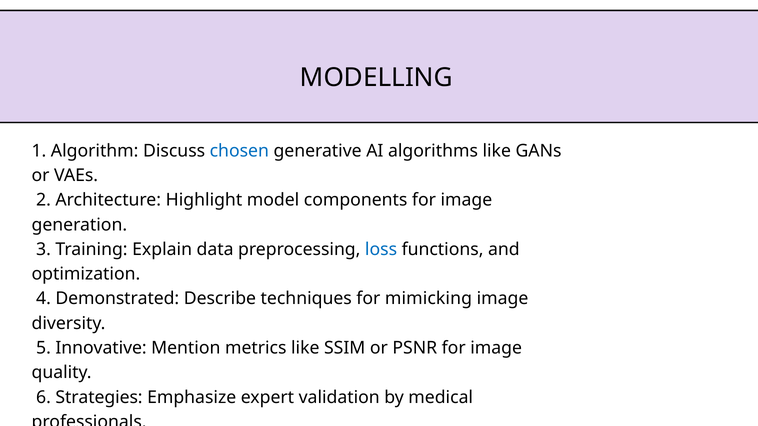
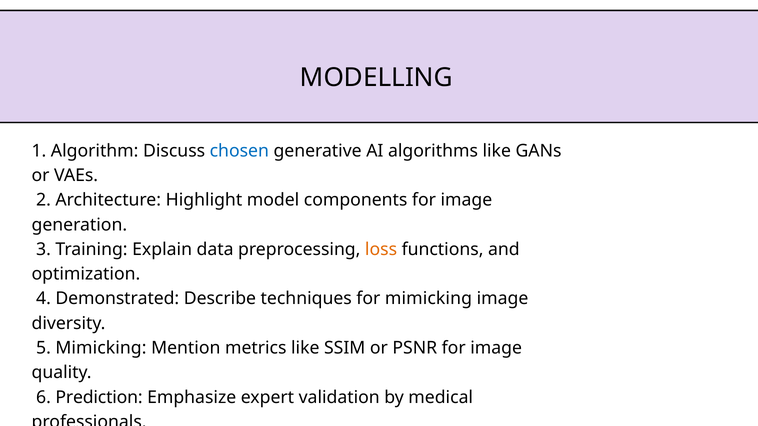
loss colour: blue -> orange (381, 250)
5 Innovative: Innovative -> Mimicking (101, 348)
6 Strategies: Strategies -> Prediction (99, 398)
